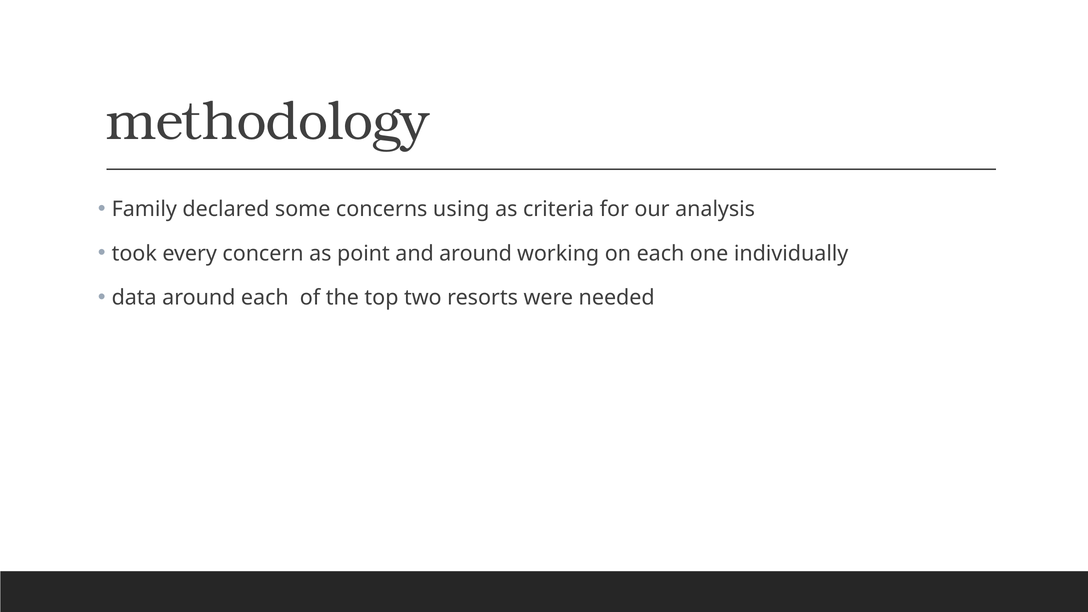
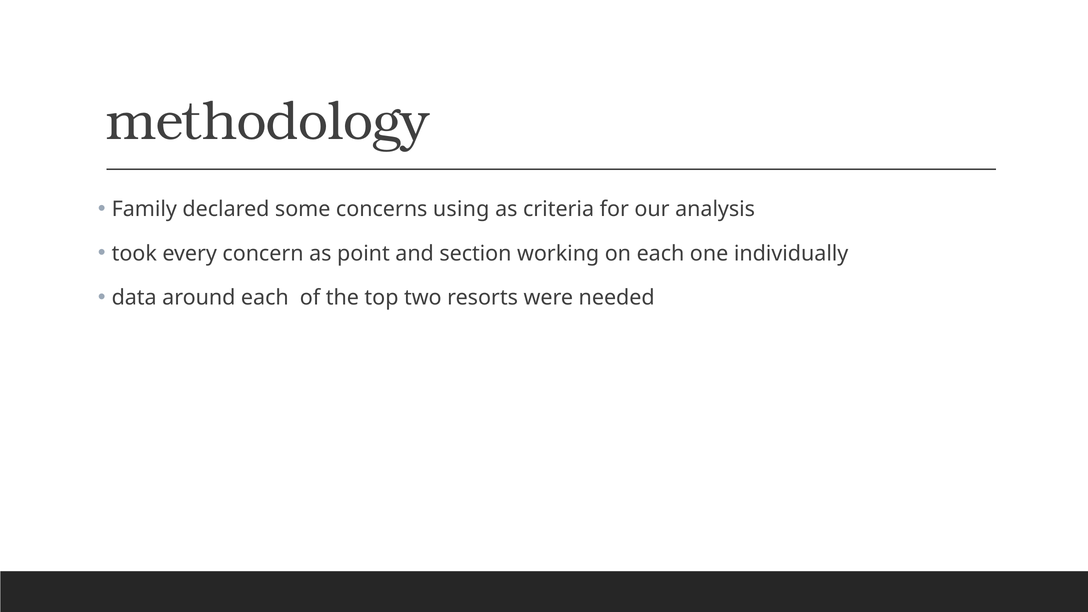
and around: around -> section (475, 253)
